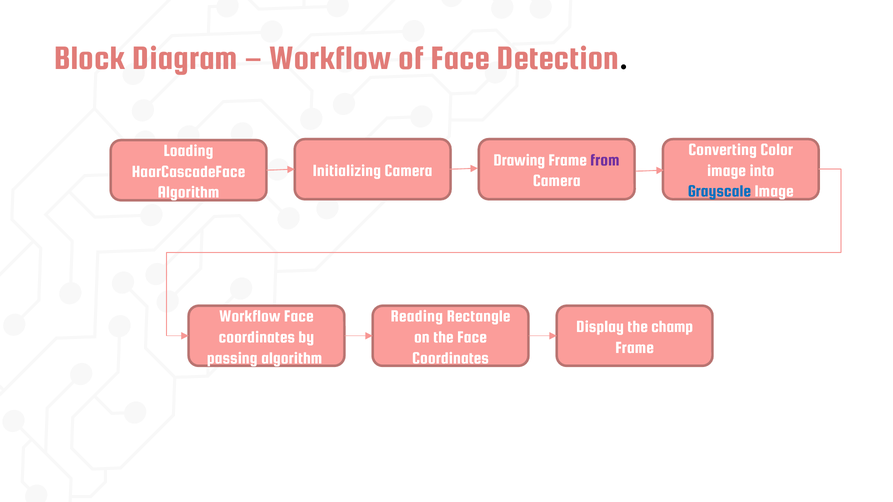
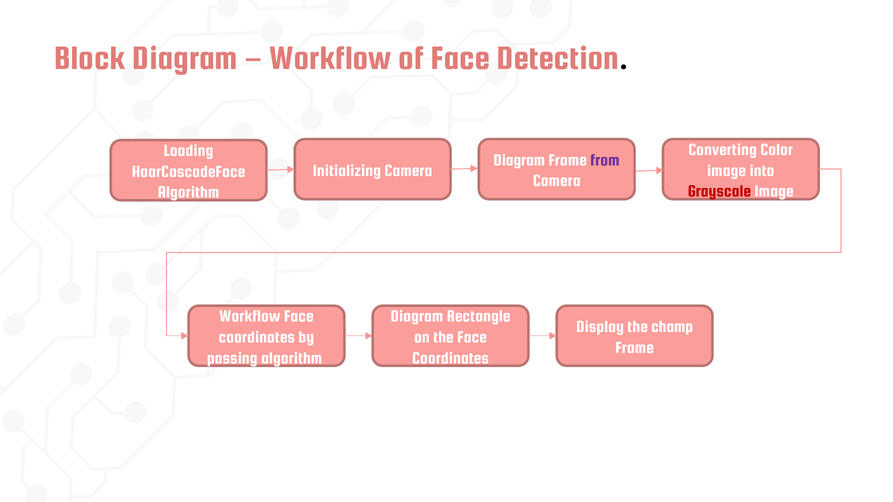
Drawing: Drawing -> Diagram (519, 160)
Grayscale colour: blue -> red (719, 191)
Reading: Reading -> Diagram (417, 316)
